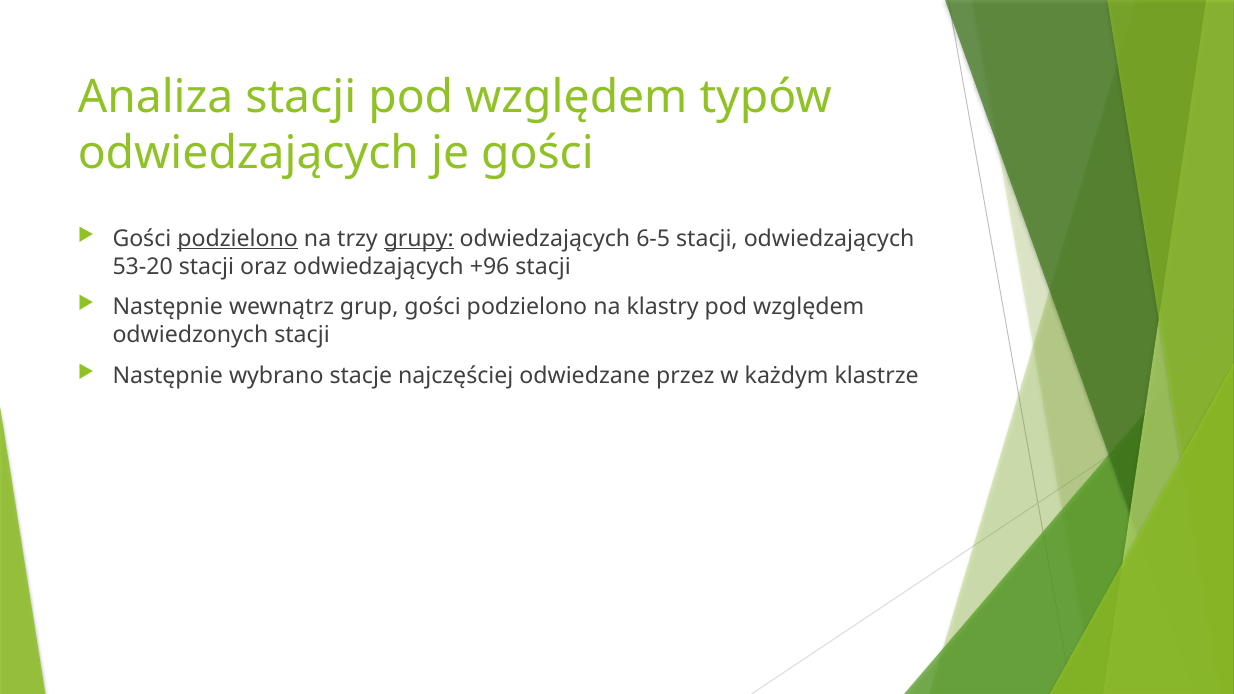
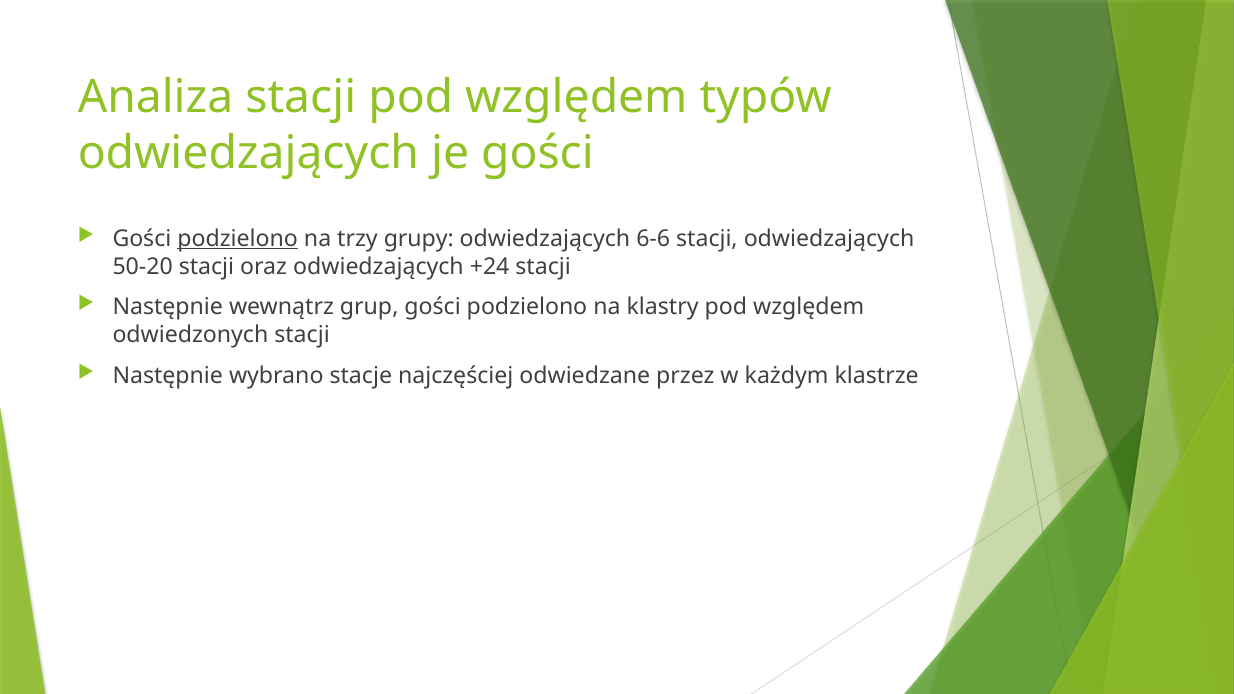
grupy underline: present -> none (419, 239)
6-5: 6-5 -> 6-6 (653, 239)
53-20: 53-20 -> 50-20 (143, 267)
+96: +96 -> +24 (490, 267)
